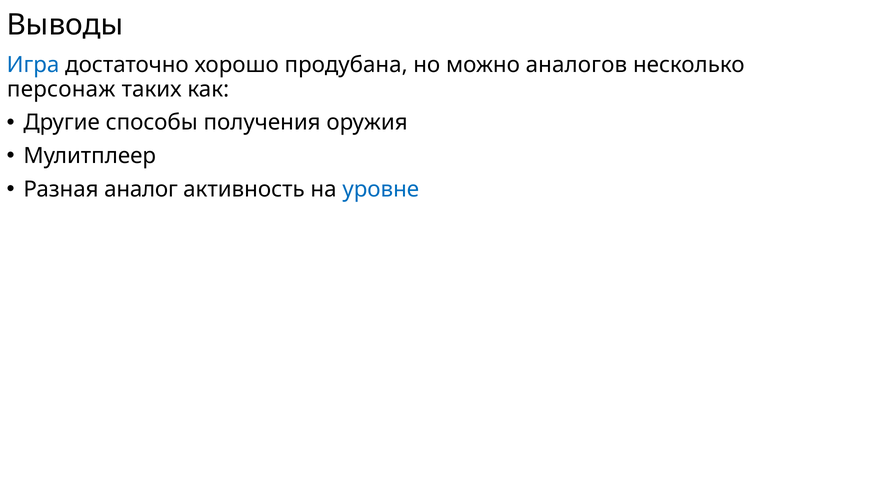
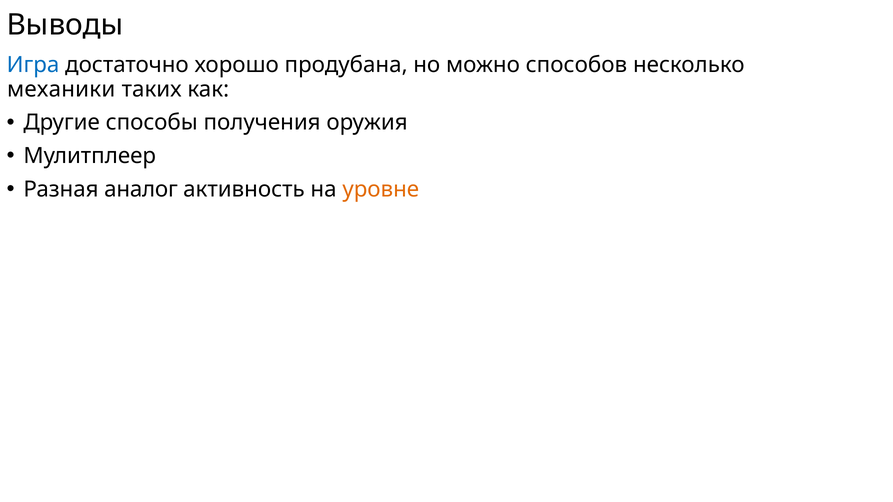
аналогов: аналогов -> способов (576, 65)
персонаж: персонаж -> механики (61, 89)
уровне colour: blue -> orange (381, 189)
